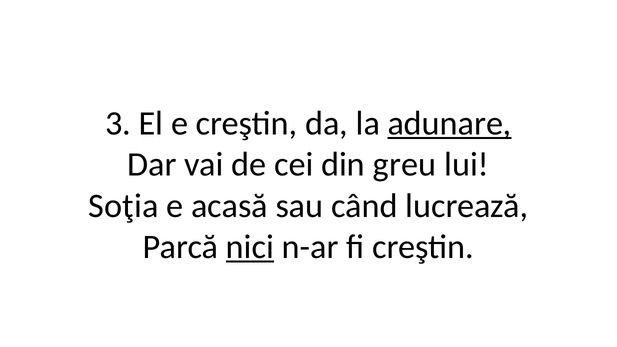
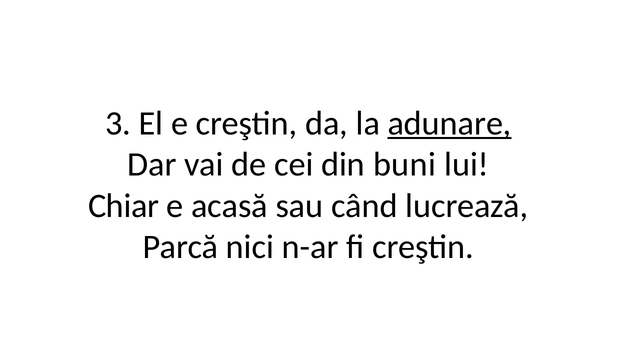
greu: greu -> buni (404, 165)
Soţia: Soţia -> Chiar (124, 206)
nici underline: present -> none (250, 247)
